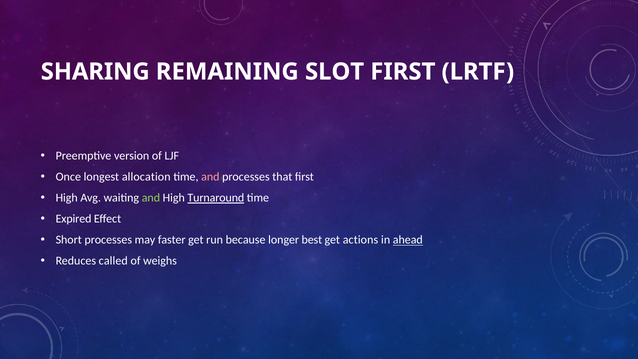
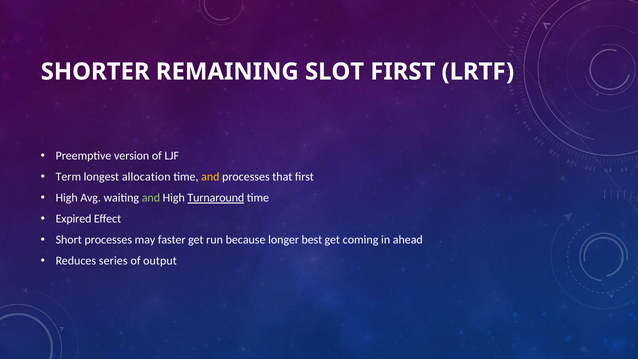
SHARING: SHARING -> SHORTER (95, 72)
Once: Once -> Term (68, 177)
and colour: pink -> yellow (210, 177)
actions: actions -> coming (361, 240)
ahead underline: present -> none (408, 240)
called: called -> series (113, 261)
weighs: weighs -> output (160, 261)
